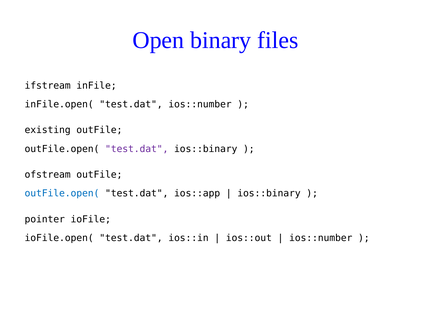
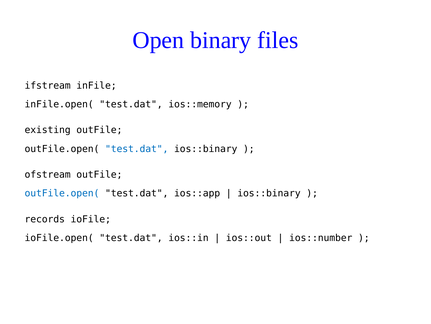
test.dat ios::number: ios::number -> ios::memory (200, 104)
test.dat colour: purple -> blue (137, 149)
pointer: pointer -> records (45, 219)
